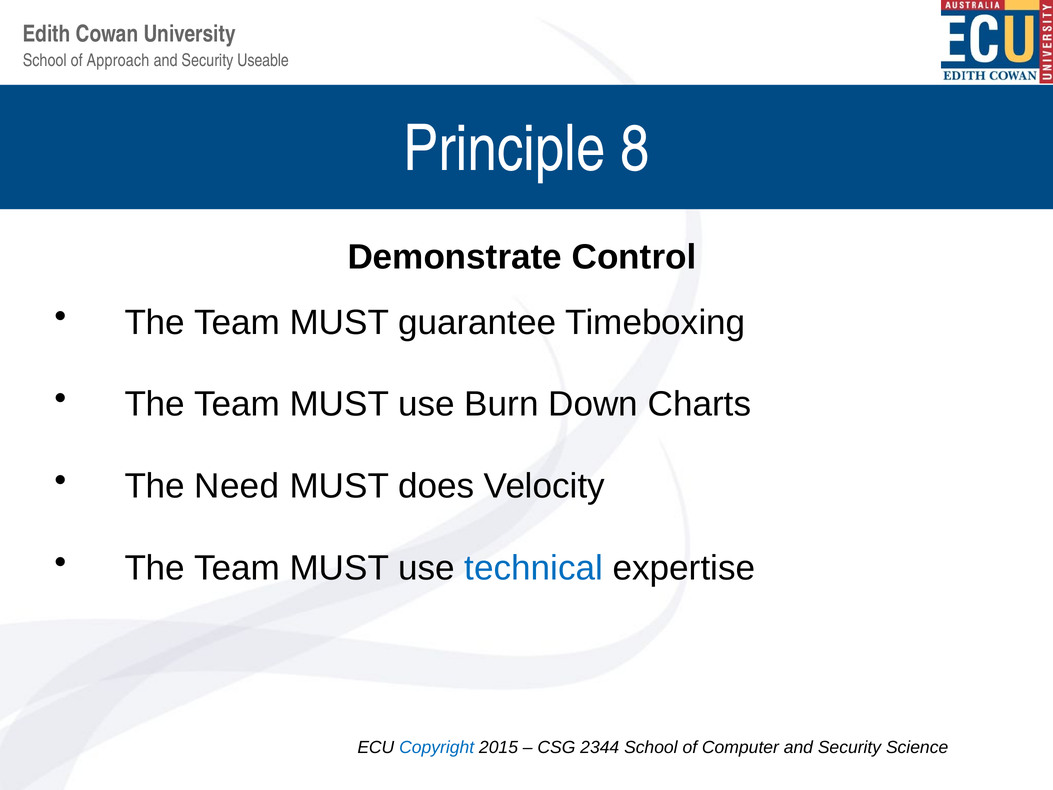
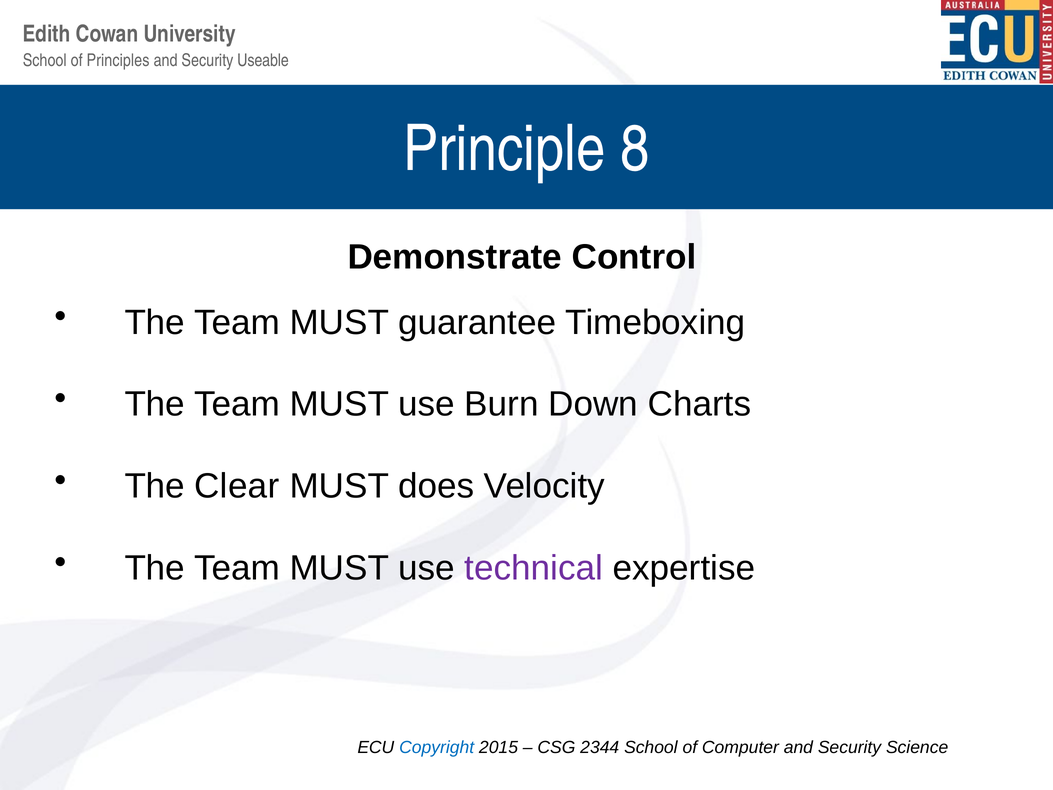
Approach: Approach -> Principles (118, 60)
Need: Need -> Clear (237, 486)
technical colour: blue -> purple (534, 568)
